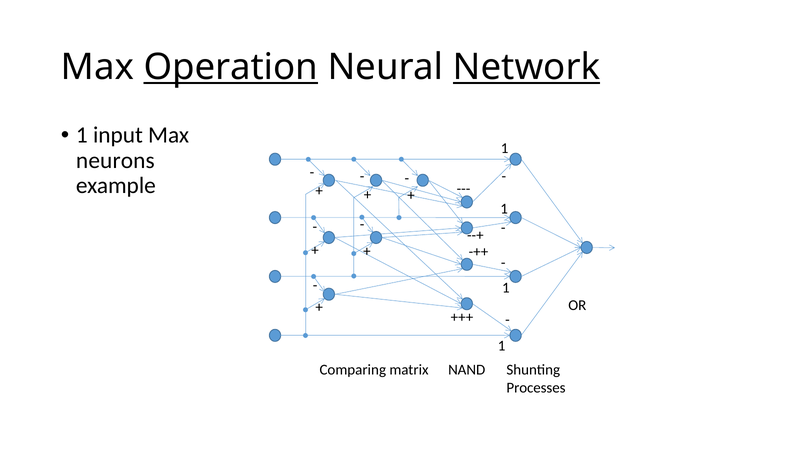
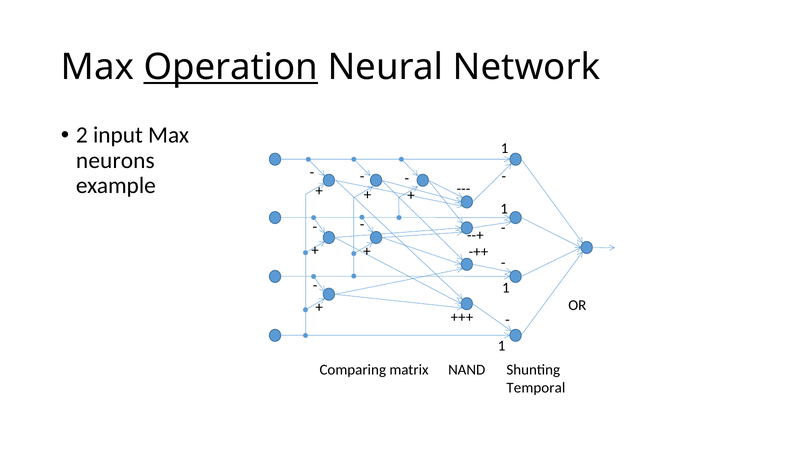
Network underline: present -> none (527, 67)
1: 1 -> 2 (82, 135)
Processes: Processes -> Temporal (536, 388)
